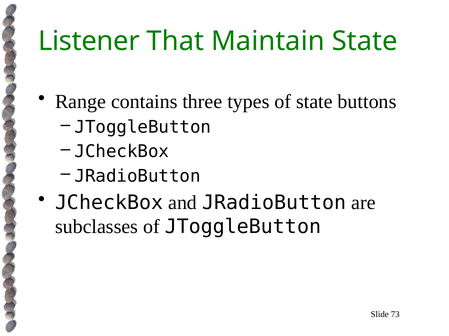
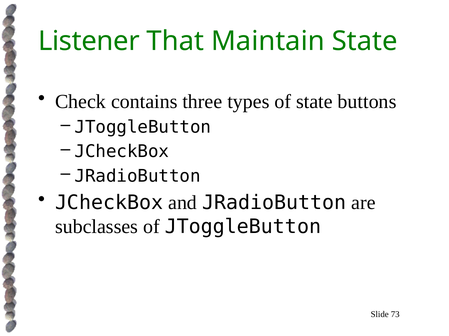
Range: Range -> Check (80, 102)
